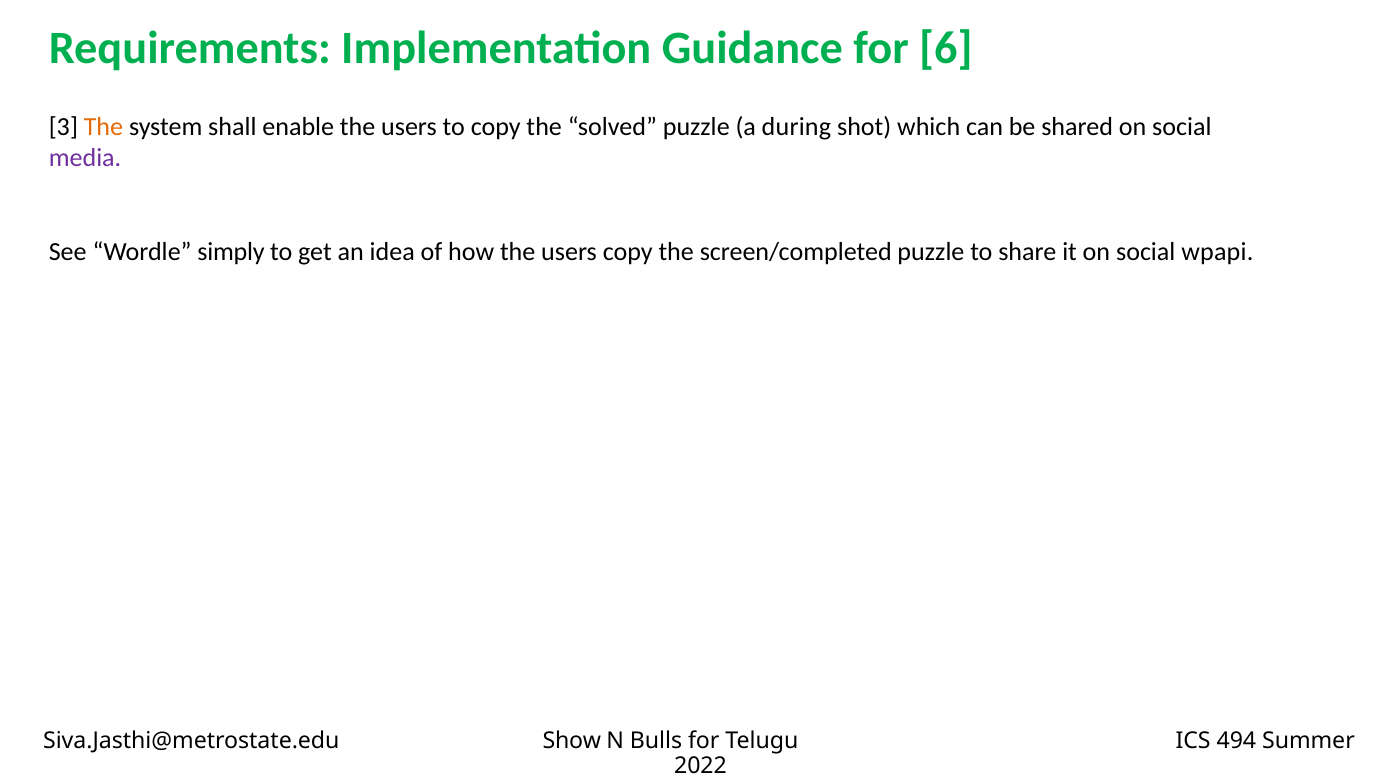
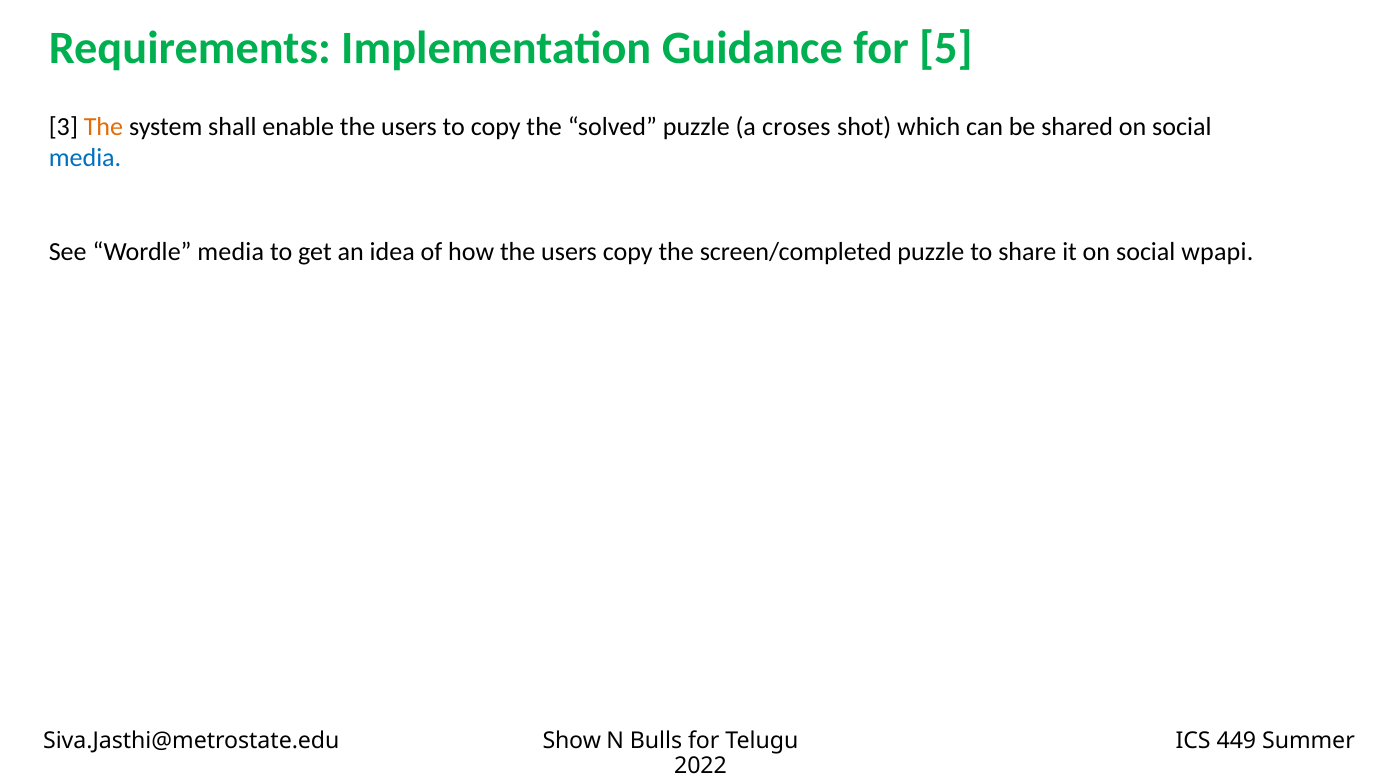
6: 6 -> 5 (946, 48)
during: during -> croses (796, 127)
media colour: purple -> blue (85, 158)
Wordle simply: simply -> media (231, 252)
494: 494 -> 449 (1236, 741)
